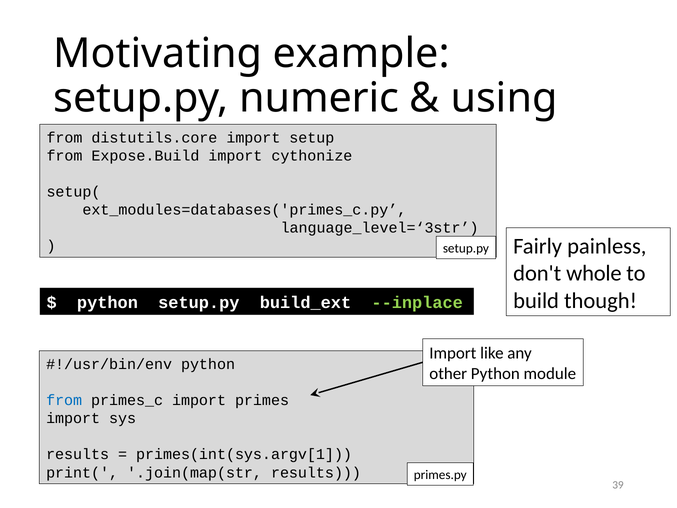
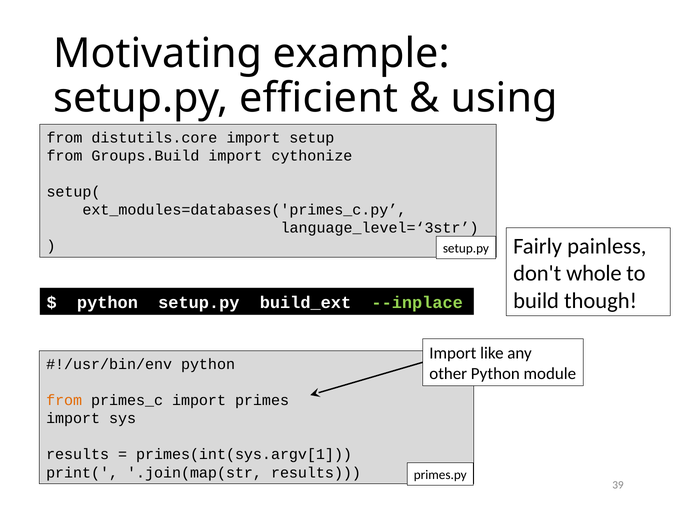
numeric: numeric -> efficient (319, 98)
Expose.Build: Expose.Build -> Groups.Build (145, 156)
from colour: blue -> orange (64, 400)
